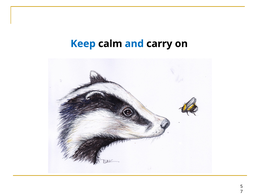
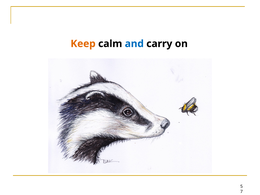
Keep colour: blue -> orange (83, 44)
